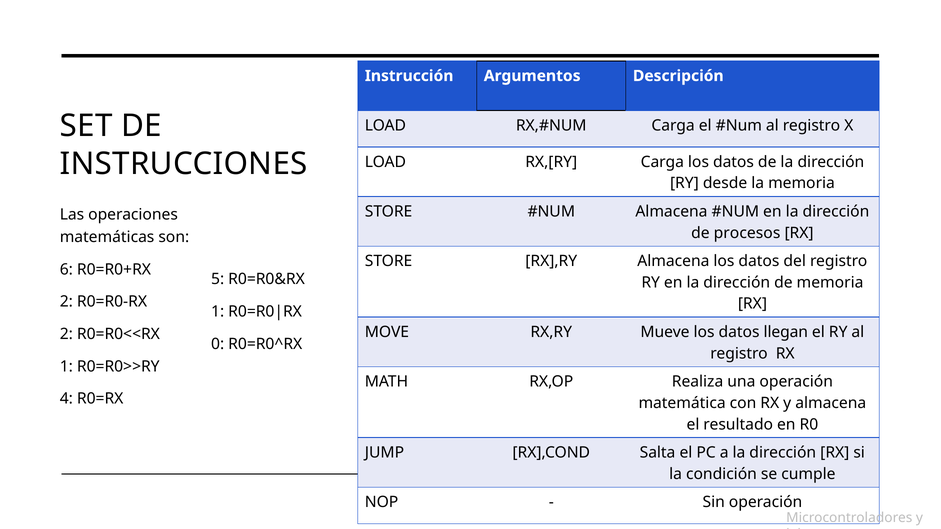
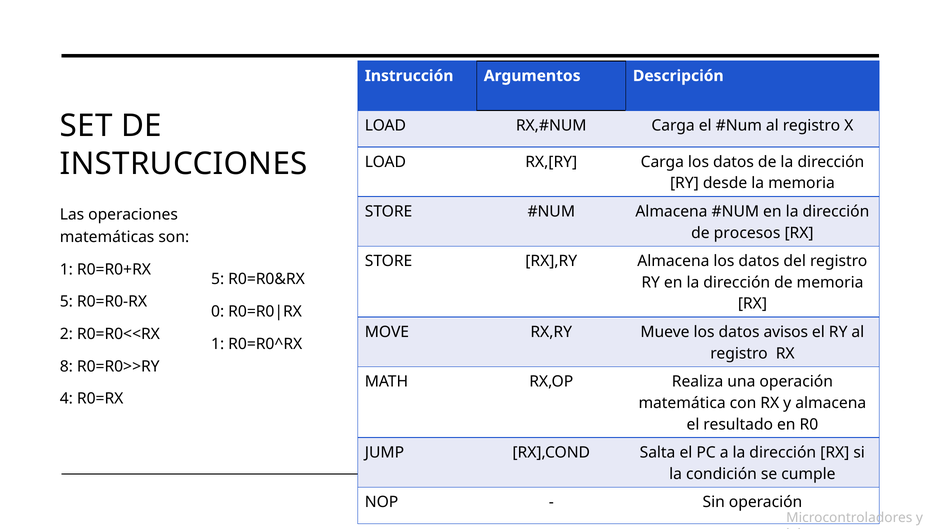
6: 6 -> 1 (66, 270)
2: 2 -> 5 (66, 302)
1: 1 -> 0 (218, 312)
llegan: llegan -> avisos (786, 332)
0: 0 -> 1 (218, 344)
1: 1 -> 8 (66, 367)
